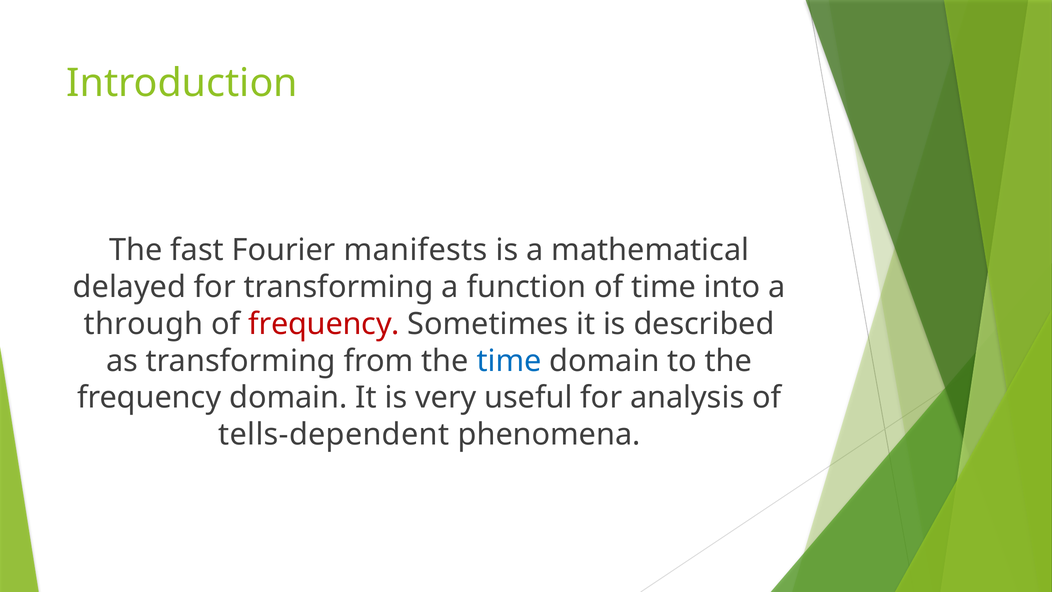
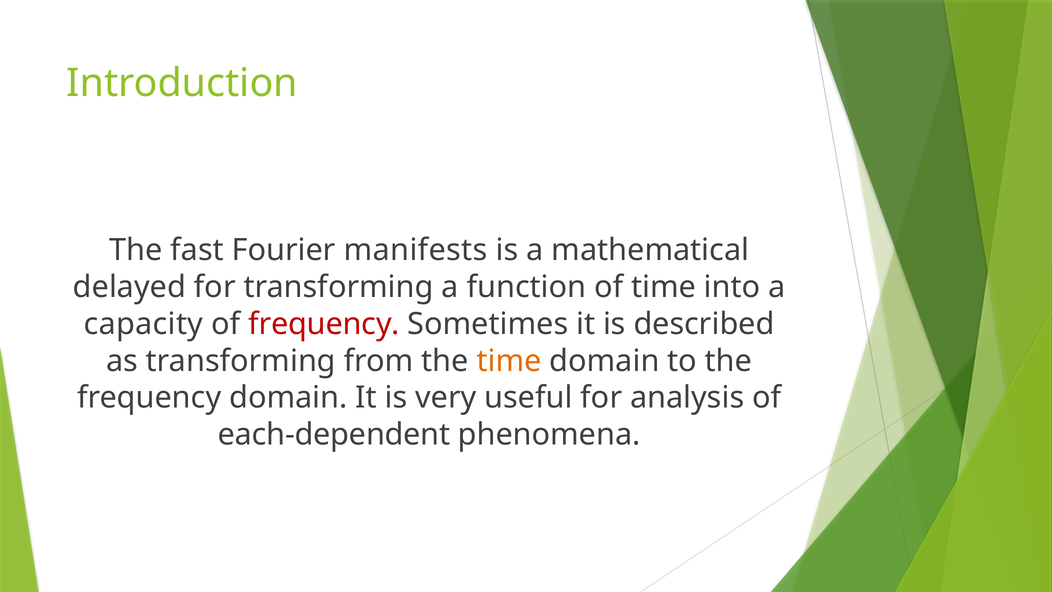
through: through -> capacity (143, 324)
time colour: blue -> orange (509, 361)
tells-dependent: tells-dependent -> each-dependent (334, 434)
